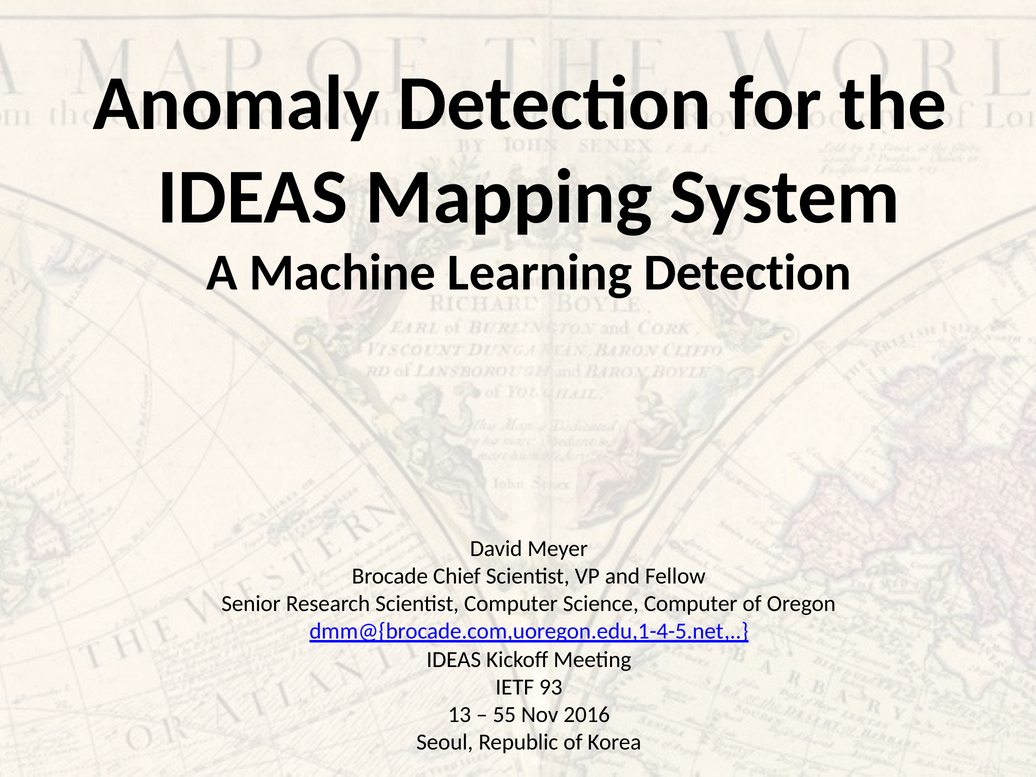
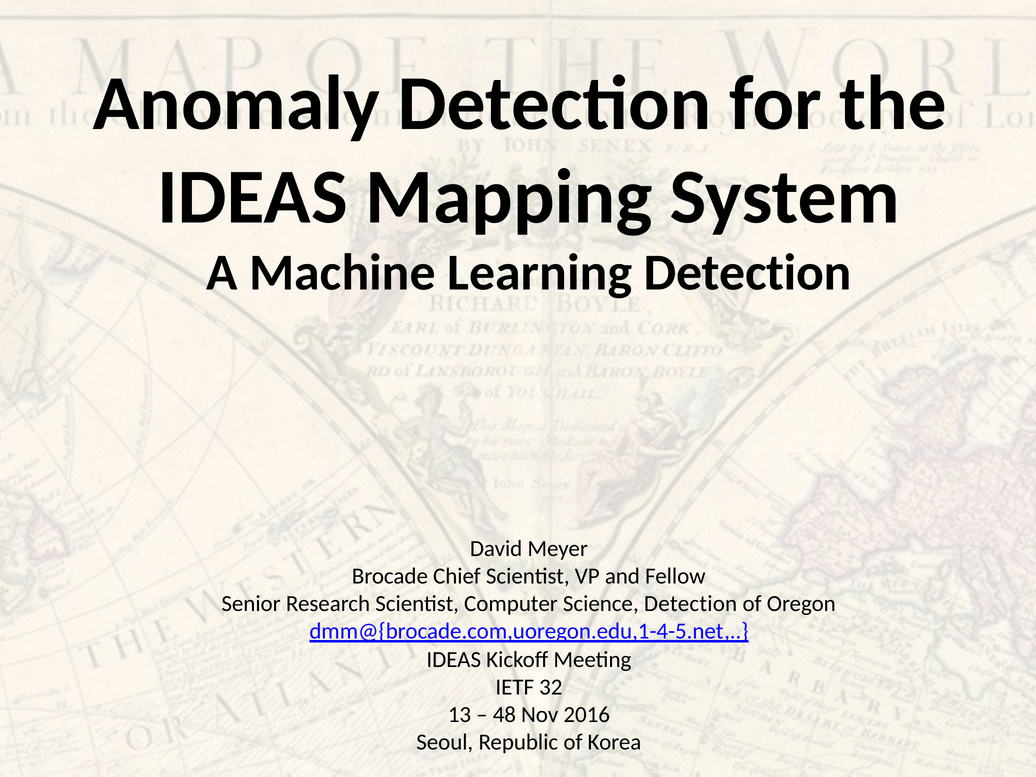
Science Computer: Computer -> Detection (691, 604)
93: 93 -> 32 (551, 687)
55: 55 -> 48 (504, 715)
